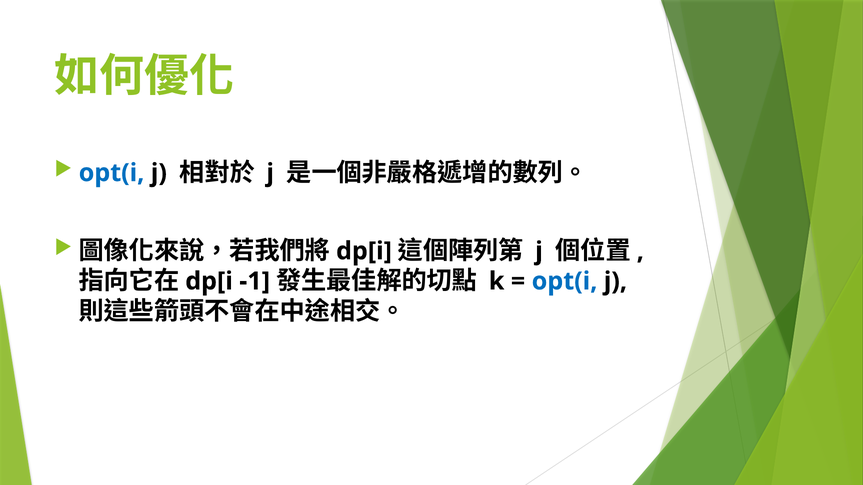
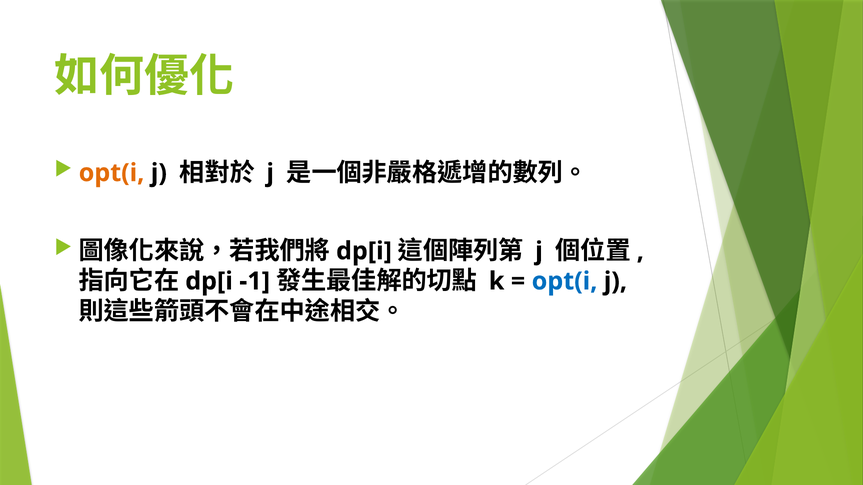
opt(i colour: blue -> orange (112, 173)
